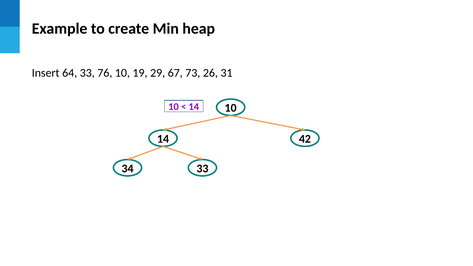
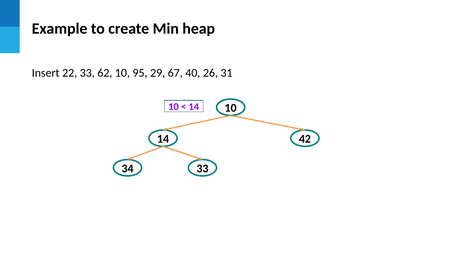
64: 64 -> 22 (70, 73)
76: 76 -> 62 (105, 73)
19: 19 -> 95 (140, 73)
73: 73 -> 40 (193, 73)
